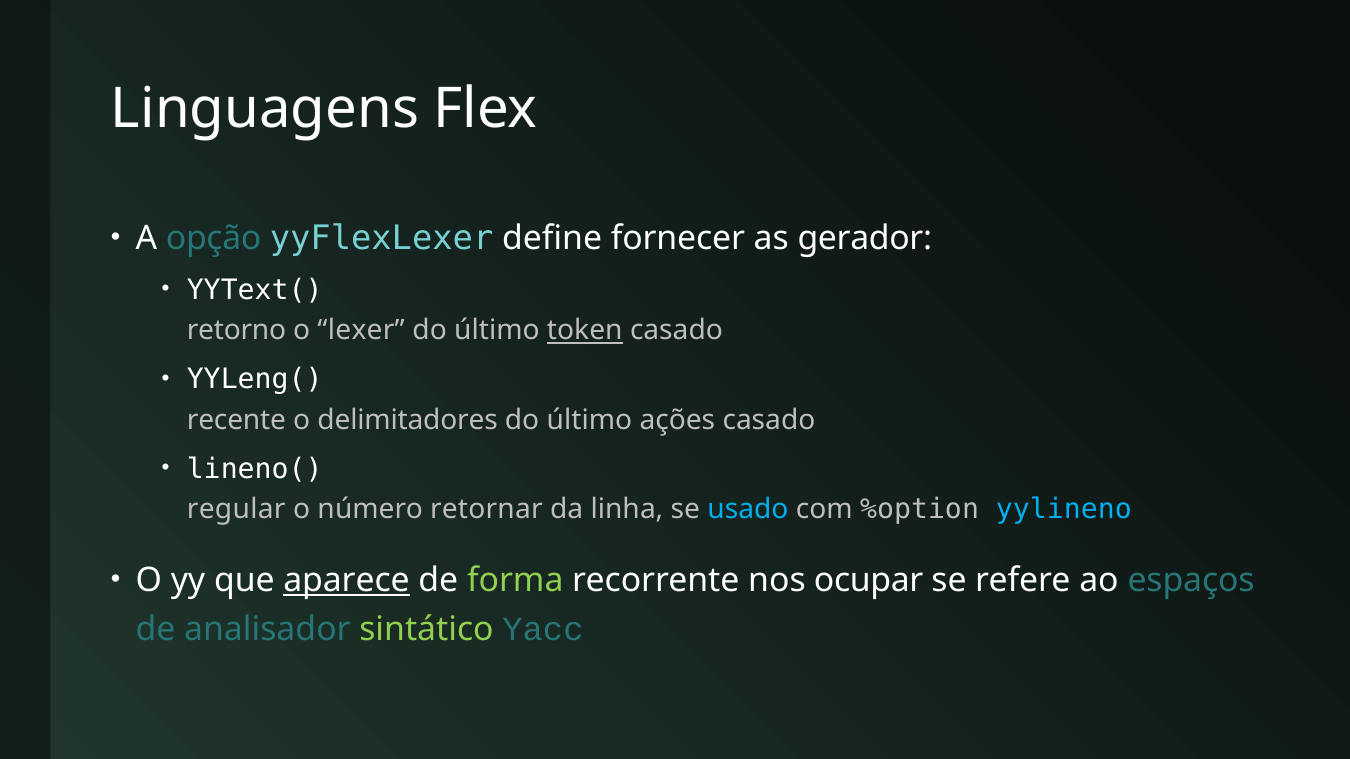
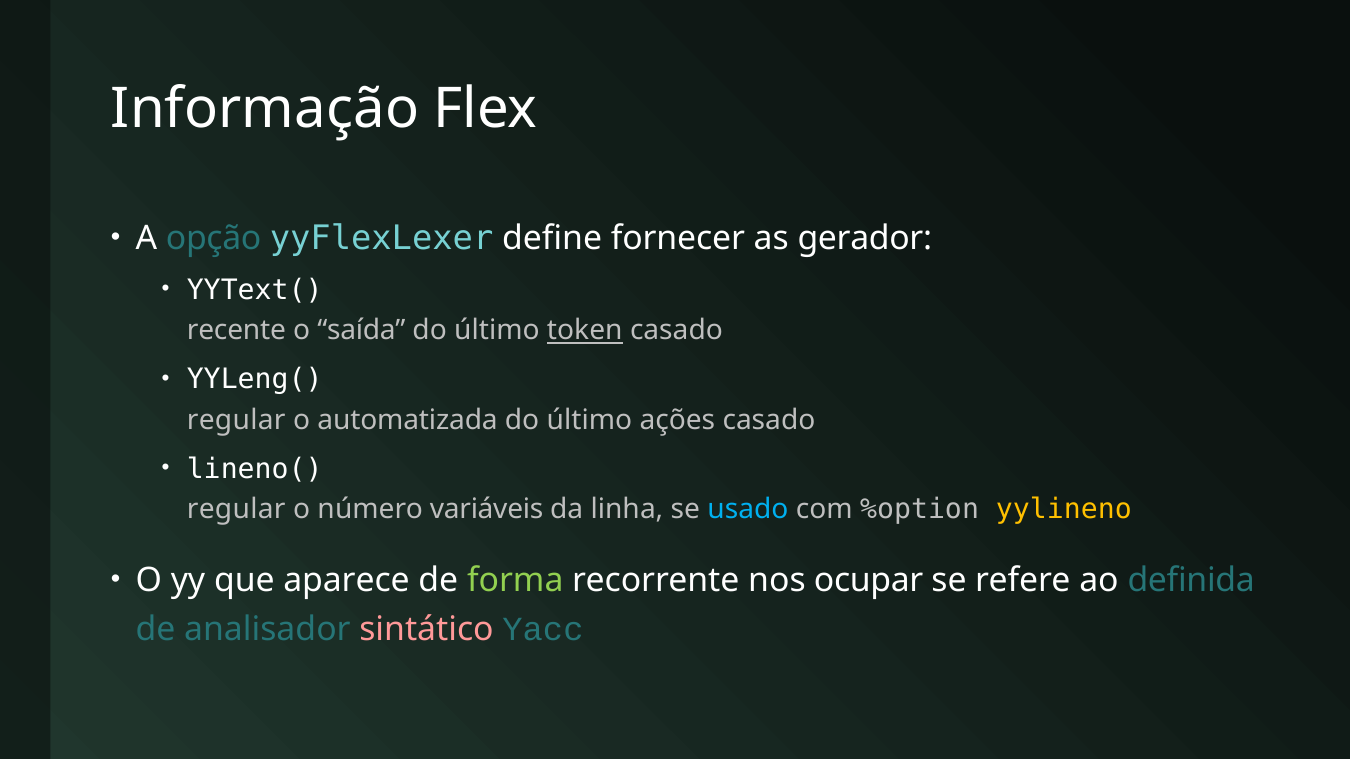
Linguagens: Linguagens -> Informação (265, 109)
retorno: retorno -> recente (236, 331)
lexer: lexer -> saída (361, 331)
recente: recente -> regular (236, 420)
delimitadores: delimitadores -> automatizada (408, 420)
retornar: retornar -> variáveis (487, 510)
yylineno colour: light blue -> yellow (1064, 510)
aparece underline: present -> none (347, 581)
espaços: espaços -> definida (1191, 581)
sintático colour: light green -> pink (426, 630)
